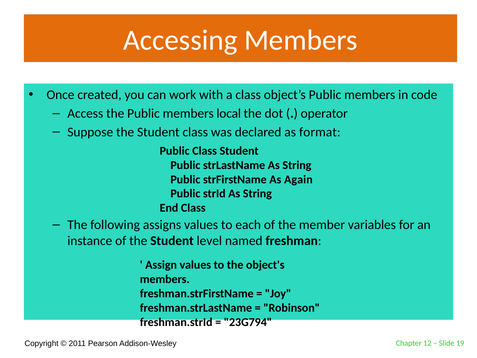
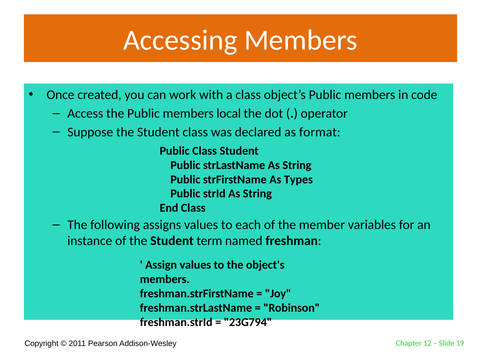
Again: Again -> Types (298, 179)
level: level -> term (209, 241)
